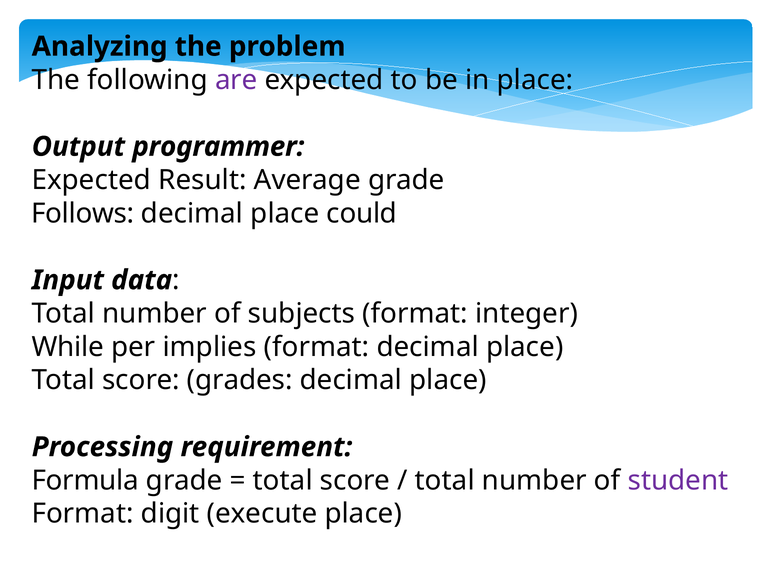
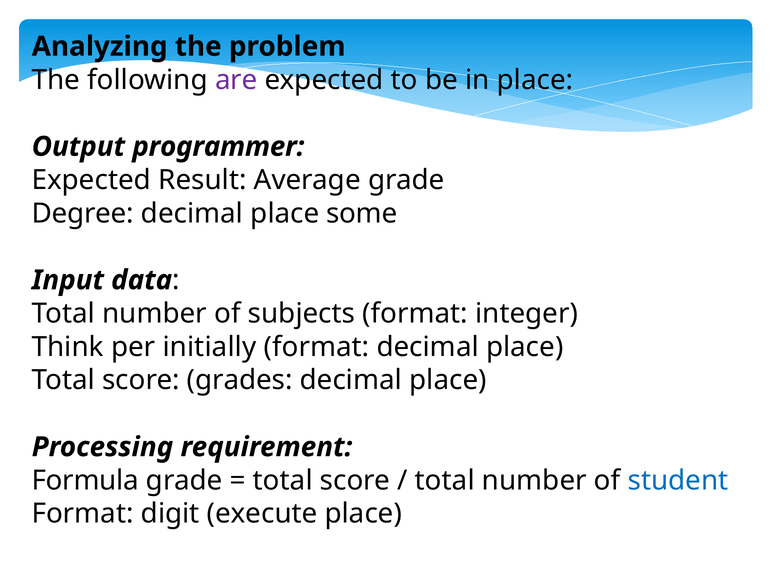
Follows: Follows -> Degree (83, 213)
could: could -> some (362, 213)
While: While -> Think (68, 347)
implies: implies -> initially (210, 347)
student colour: purple -> blue (678, 481)
